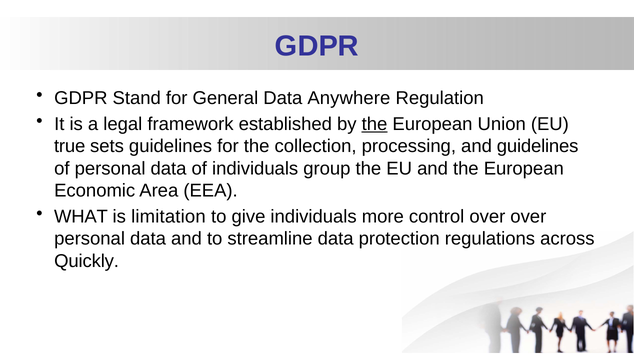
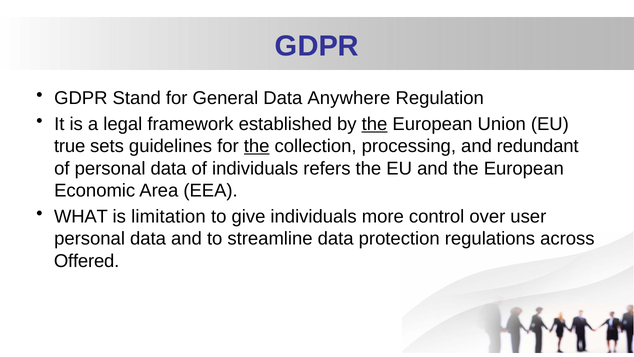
the underline: none -> present (257, 146)
and guidelines: guidelines -> redundant (538, 146)
group: group -> refers (327, 168)
over over: over -> user (528, 216)
Quickly: Quickly -> Offered (87, 261)
